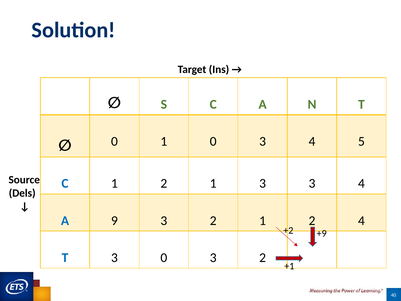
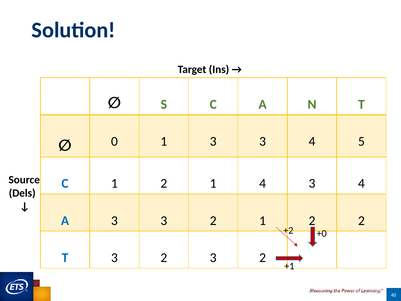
1 0: 0 -> 3 (213, 141)
1 3: 3 -> 4 (263, 183)
A 9: 9 -> 3 (114, 220)
4: 4 -> 2 (361, 220)
+9: +9 -> +0 (322, 233)
T 3 0: 0 -> 2 (164, 257)
